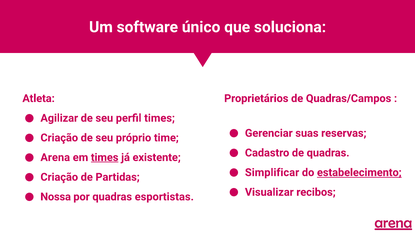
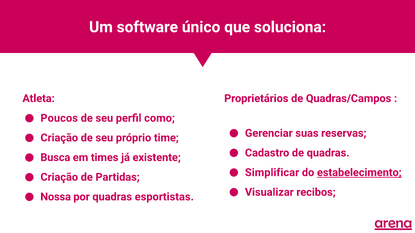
Agilizar: Agilizar -> Poucos (59, 118)
perfil times: times -> como (160, 118)
Arena: Arena -> Busca (55, 158)
times underline: present -> none (105, 158)
